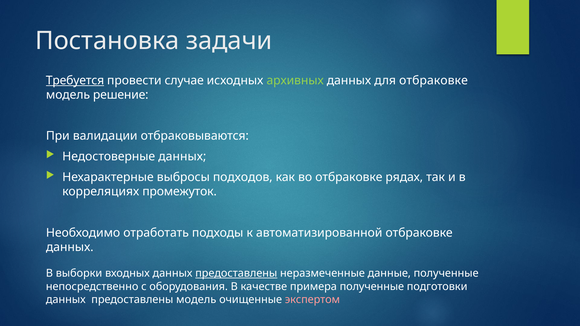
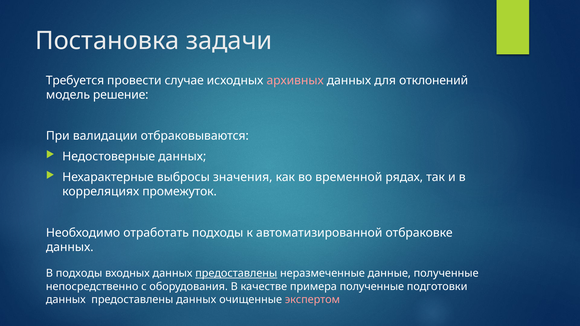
Требуется underline: present -> none (75, 80)
архивных colour: light green -> pink (295, 80)
для отбраковке: отбраковке -> отклонений (434, 80)
подходов: подходов -> значения (243, 177)
во отбраковке: отбраковке -> временной (349, 177)
В выборки: выборки -> подходы (79, 274)
предоставлены модель: модель -> данных (196, 300)
